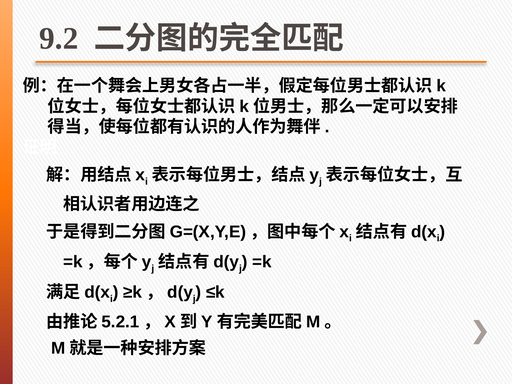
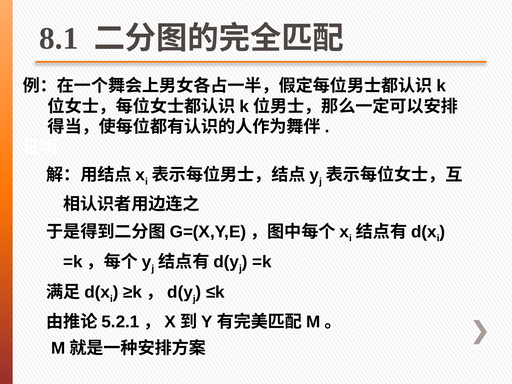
9.2: 9.2 -> 8.1 (59, 39)
